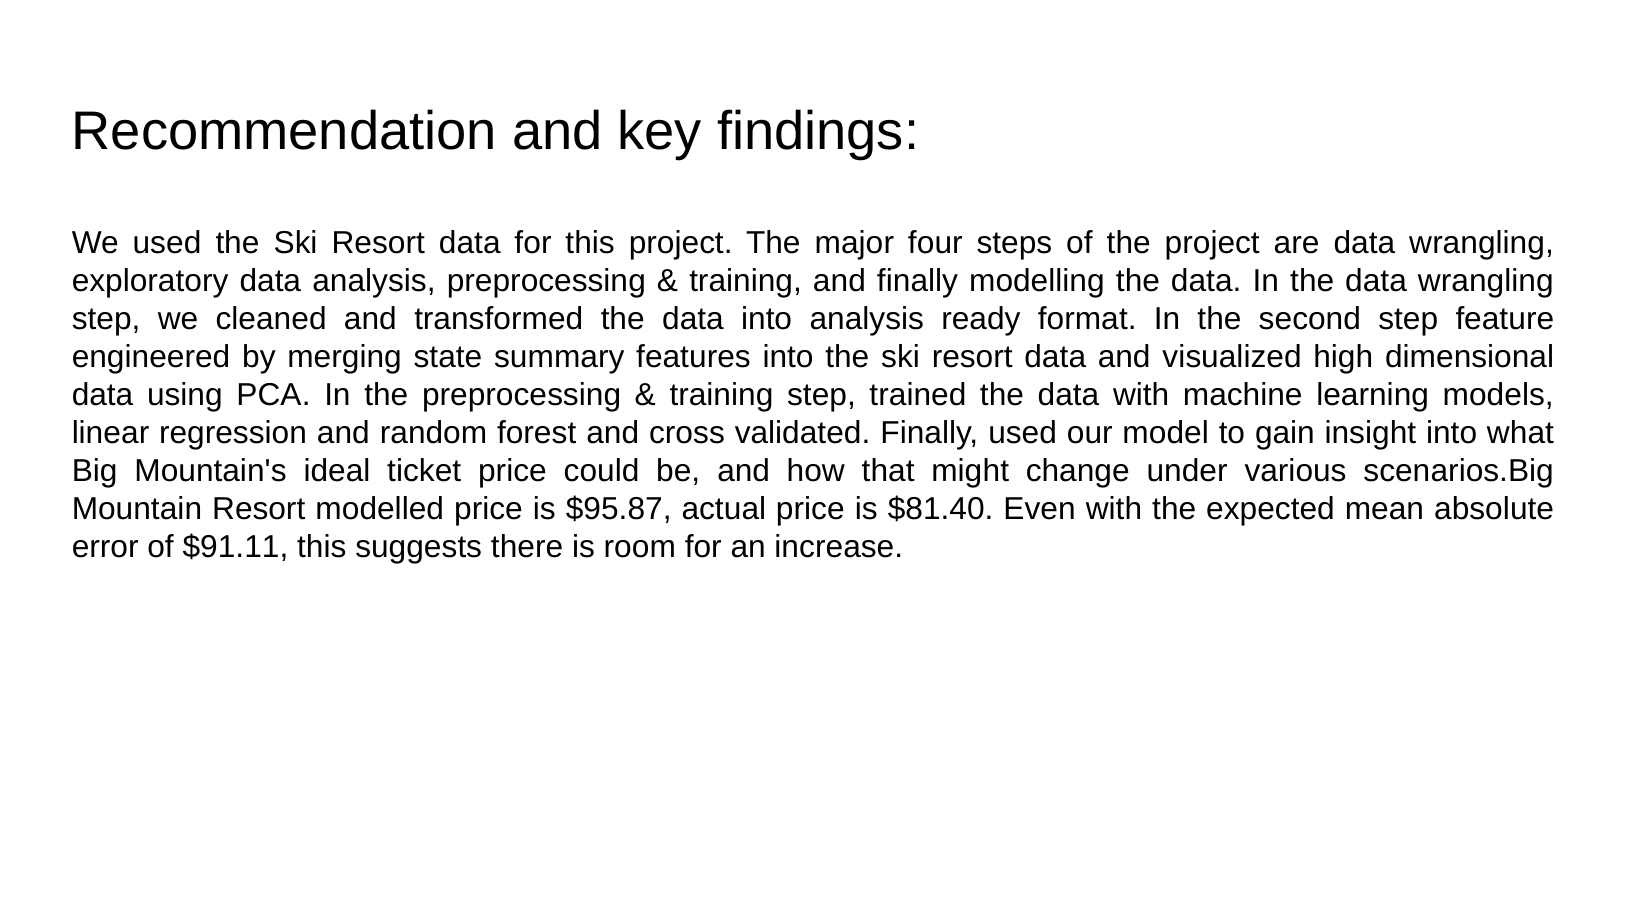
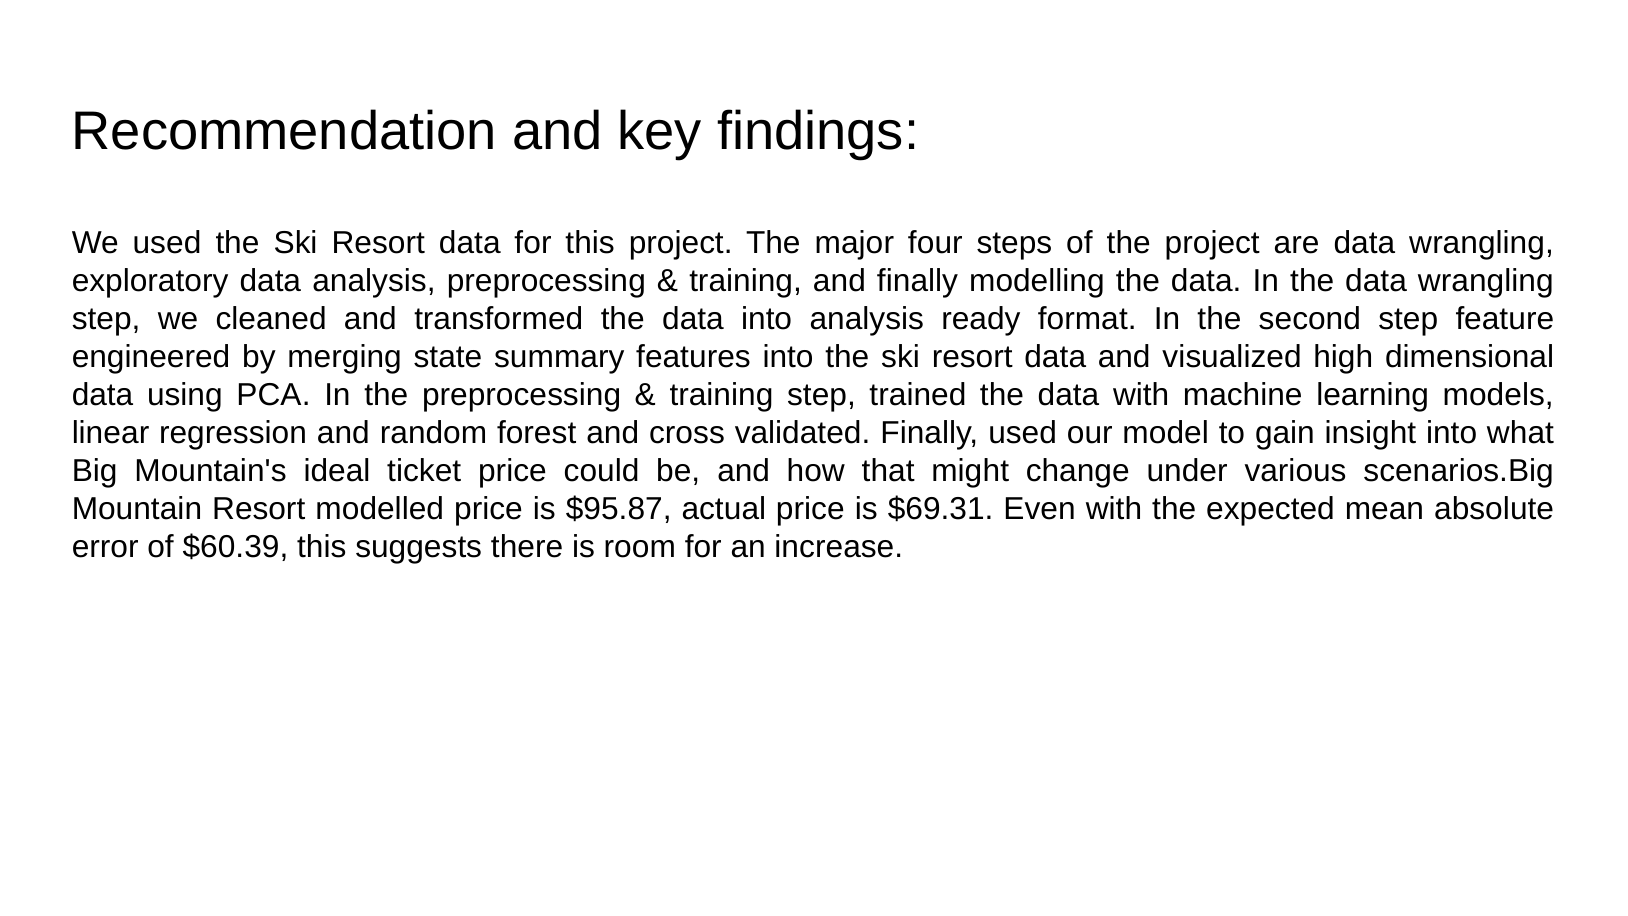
$81.40: $81.40 -> $69.31 (941, 509)
$91.11: $91.11 -> $60.39 (235, 547)
